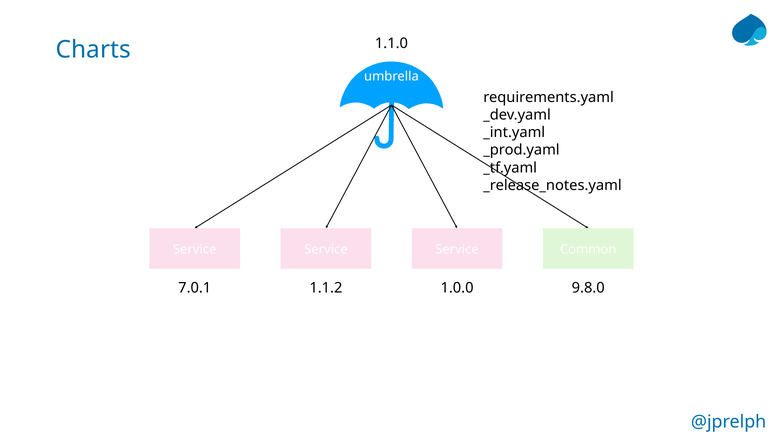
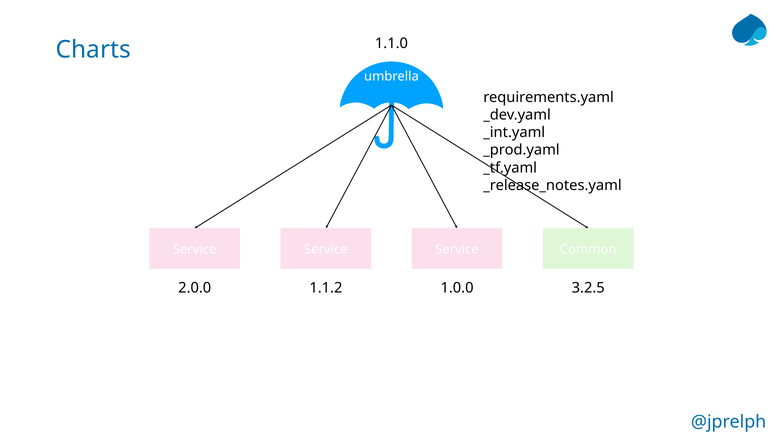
7.0.1: 7.0.1 -> 2.0.0 (195, 288)
9.8.0: 9.8.0 -> 3.2.5 (588, 288)
